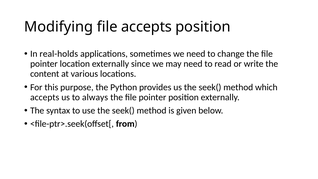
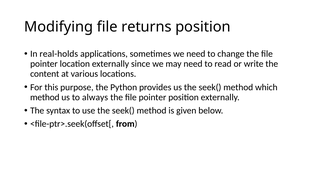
file accepts: accepts -> returns (147, 27)
accepts: accepts -> method (45, 97)
